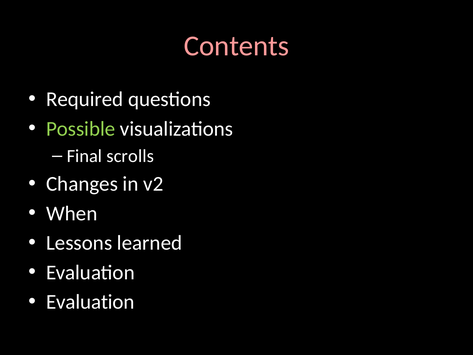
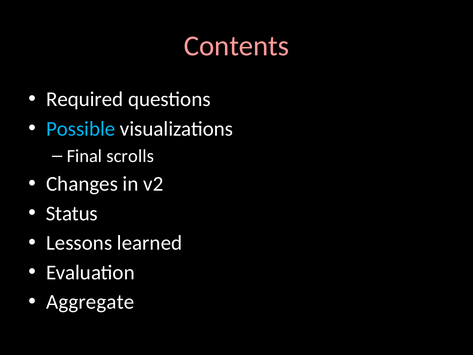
Possible colour: light green -> light blue (81, 129)
When: When -> Status (72, 213)
Evaluation: Evaluation -> Aggregate (90, 302)
